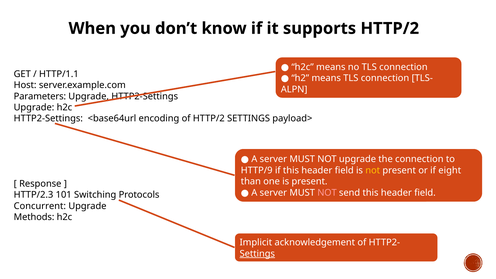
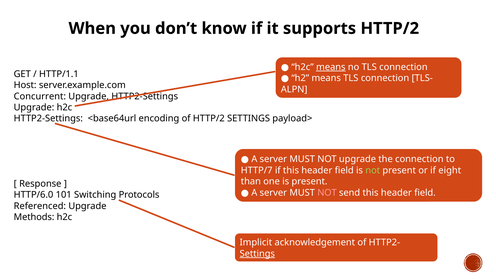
means underline: none -> present (331, 67)
Parameters: Parameters -> Concurrent (40, 96)
HTTP/9: HTTP/9 -> HTTP/7 (257, 170)
not colour: yellow -> light green (373, 170)
HTTP/2.3: HTTP/2.3 -> HTTP/6.0 (34, 195)
Concurrent: Concurrent -> Referenced (40, 206)
